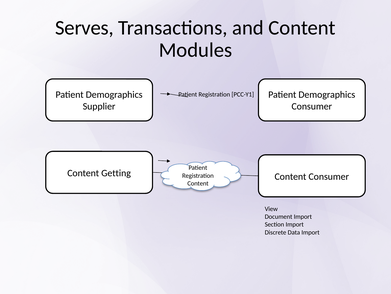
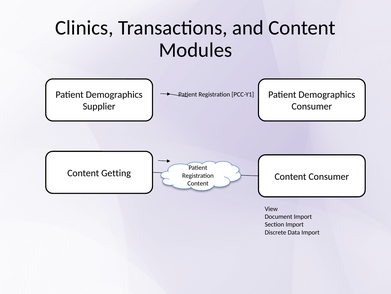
Serves: Serves -> Clinics (84, 28)
